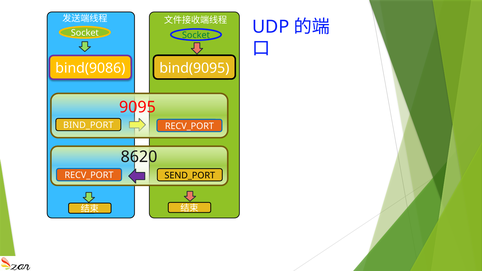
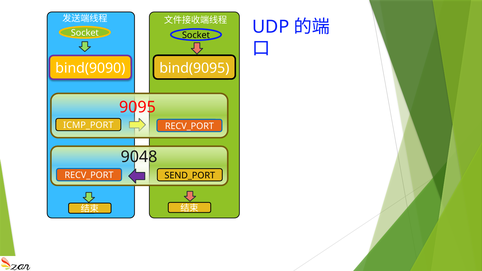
Socket colour: green -> black (196, 35)
bind(9086: bind(9086 -> bind(9090 (90, 68)
BIND_PORT: BIND_PORT -> ICMP_PORT (88, 125)
8620: 8620 -> 9048 (139, 157)
